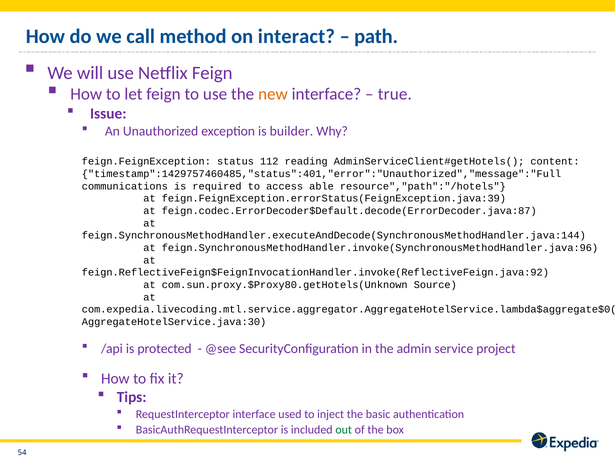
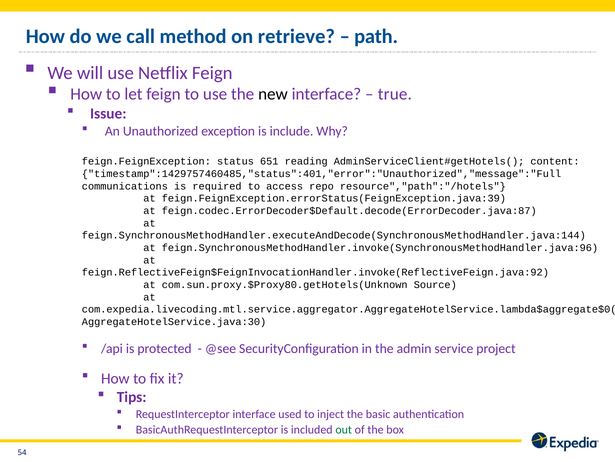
interact: interact -> retrieve (296, 37)
new colour: orange -> black (273, 94)
builder: builder -> include (292, 131)
112: 112 -> 651 (269, 161)
able: able -> repo (322, 186)
